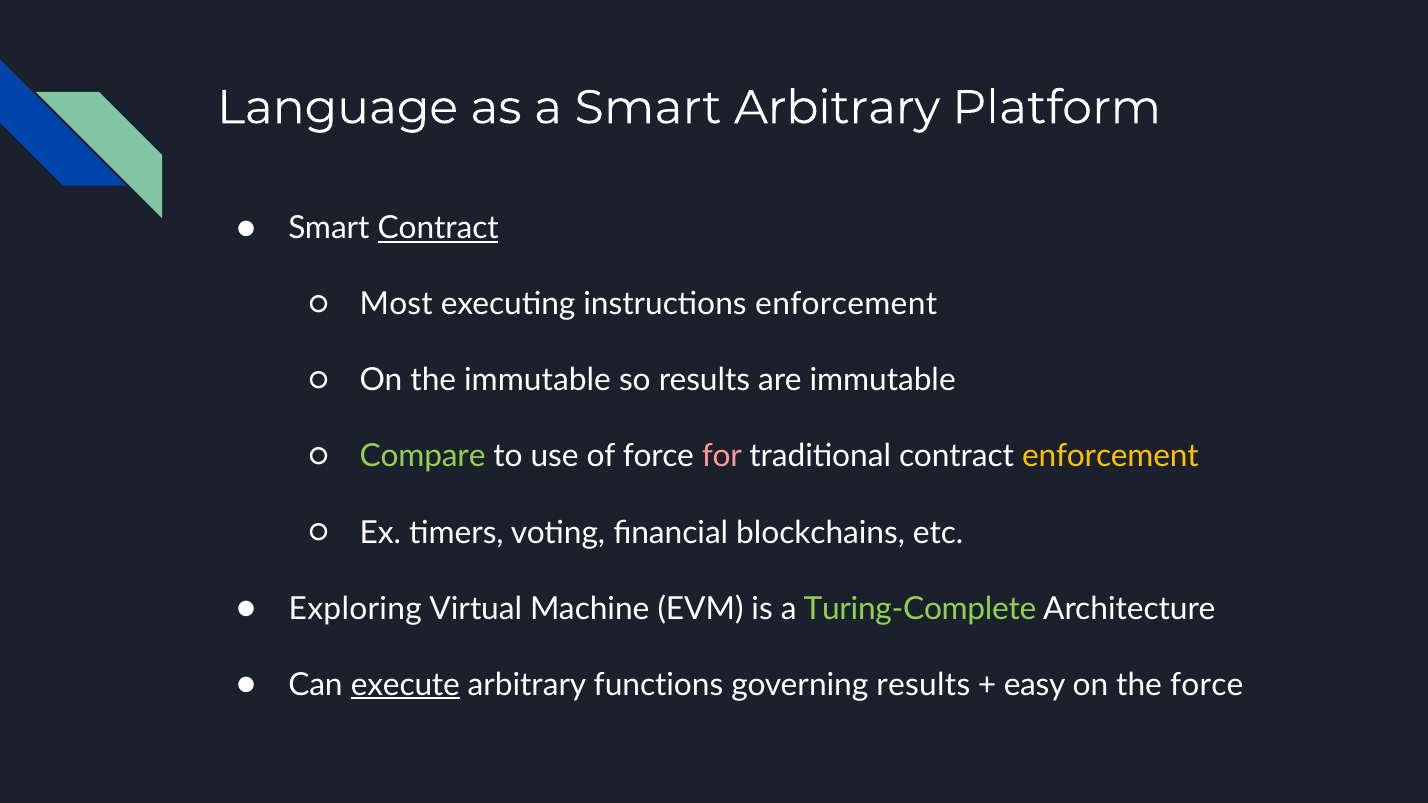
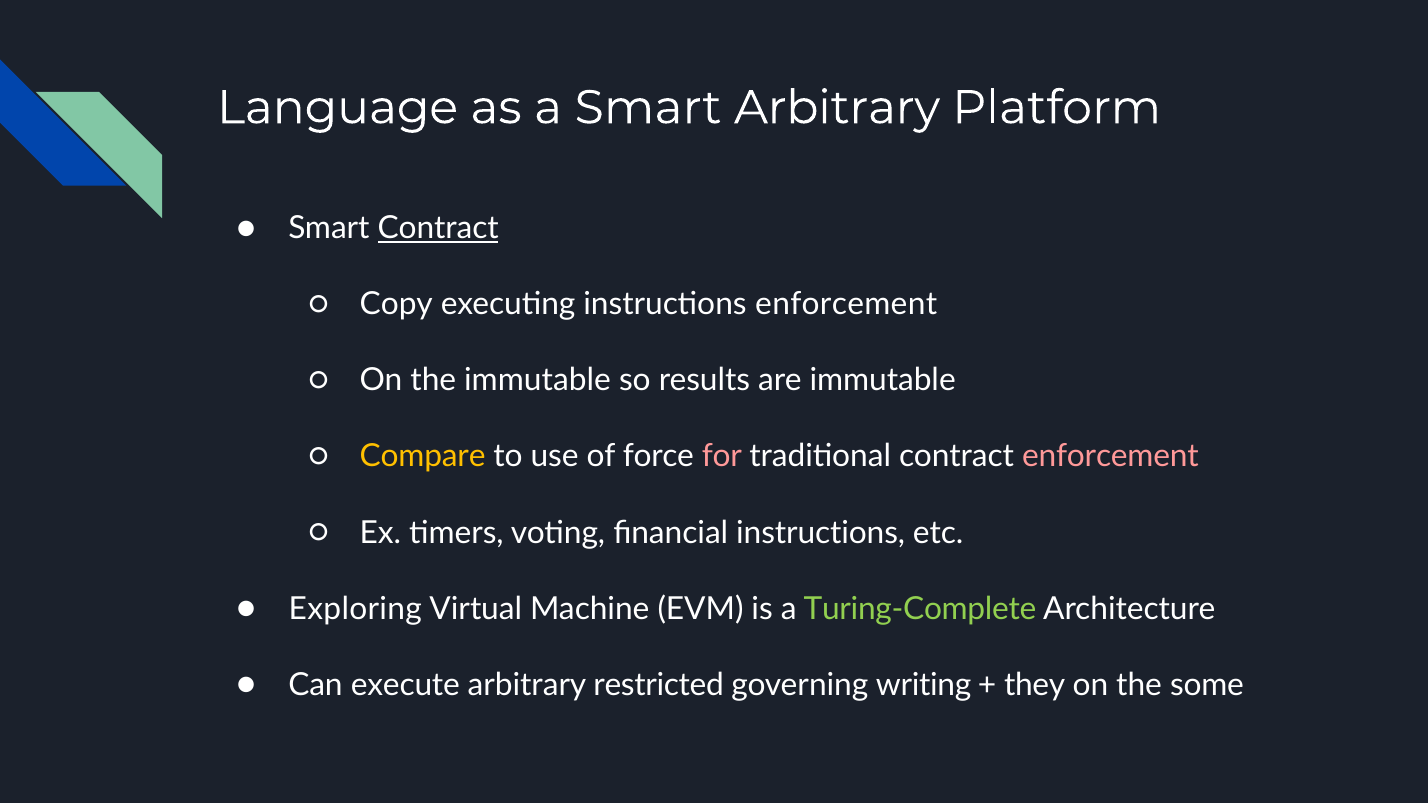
Most: Most -> Copy (396, 304)
Compare colour: light green -> yellow (423, 457)
enforcement colour: yellow -> pink (1110, 457)
financial blockchains: blockchains -> instructions (821, 533)
execute underline: present -> none (405, 685)
functions: functions -> restricted (659, 685)
governing results: results -> writing (924, 685)
easy: easy -> they (1035, 685)
the force: force -> some (1207, 685)
